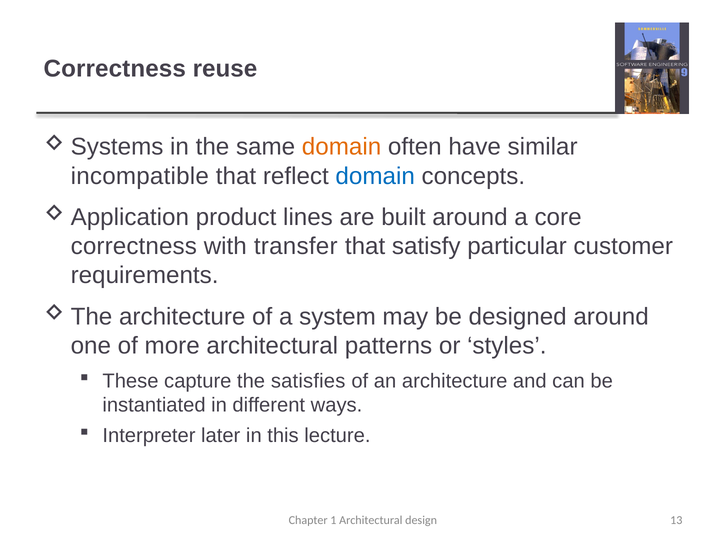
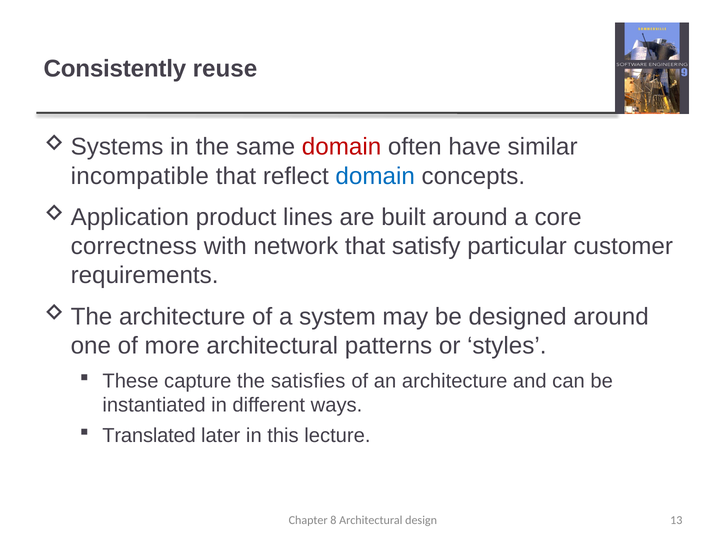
Correctness: Correctness -> Consistently (115, 69)
domain colour: orange -> red (342, 147)
transfer: transfer -> network (296, 246)
Interpreter: Interpreter -> Translated (149, 435)
1: 1 -> 8 (333, 520)
